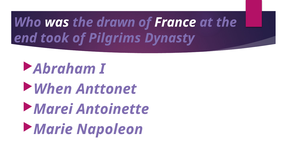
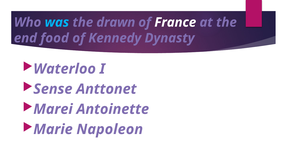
was colour: white -> light blue (57, 22)
took: took -> food (55, 38)
Pilgrims: Pilgrims -> Kennedy (115, 38)
Abraham: Abraham -> Waterloo (65, 69)
When: When -> Sense (53, 89)
